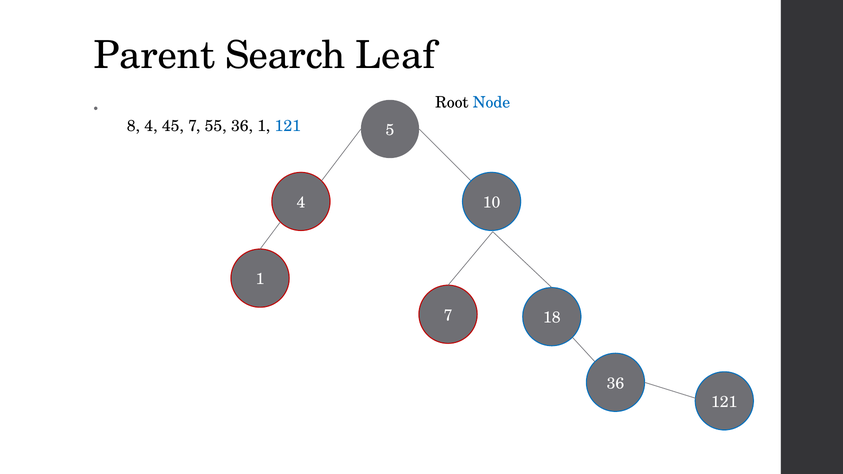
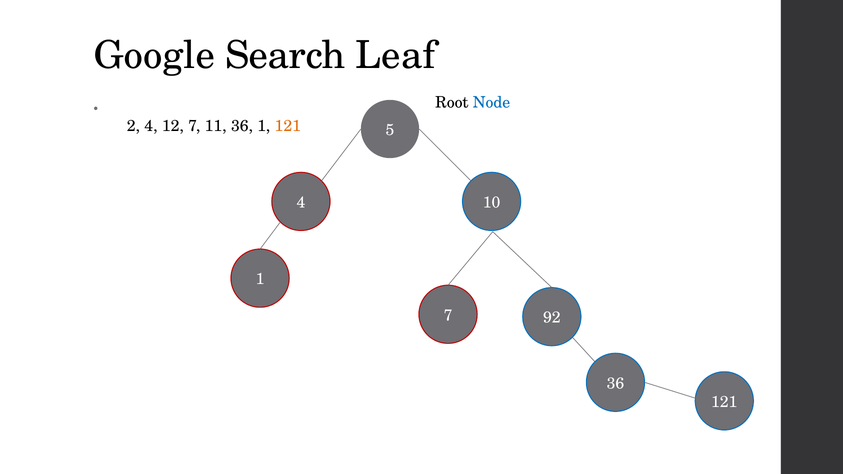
Parent: Parent -> Google (154, 56)
8: 8 -> 2 (133, 126)
45: 45 -> 12 (173, 126)
55: 55 -> 11 (216, 126)
121 colour: blue -> orange (288, 126)
18: 18 -> 92 (552, 318)
